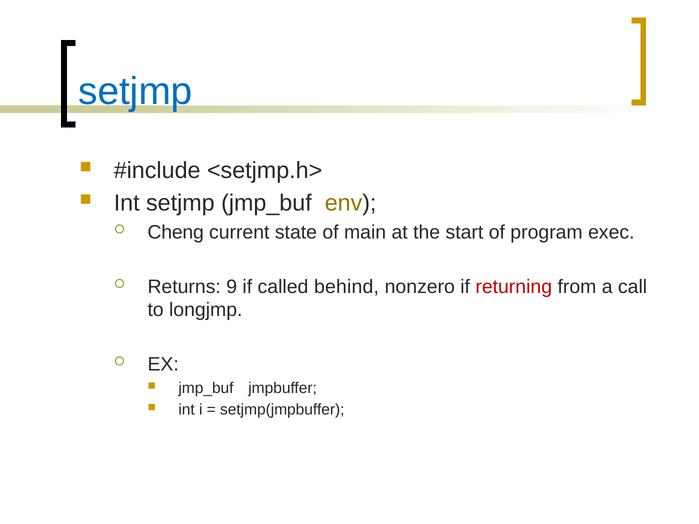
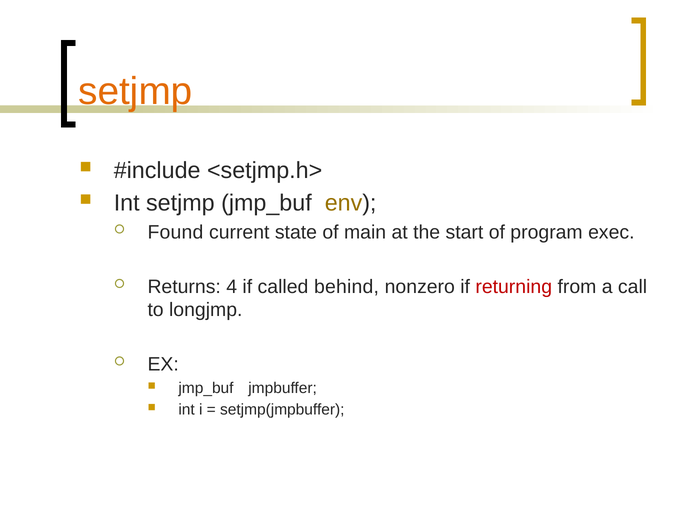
setjmp colour: blue -> orange (135, 91)
Cheng: Cheng -> Found (175, 232)
9: 9 -> 4 (232, 287)
